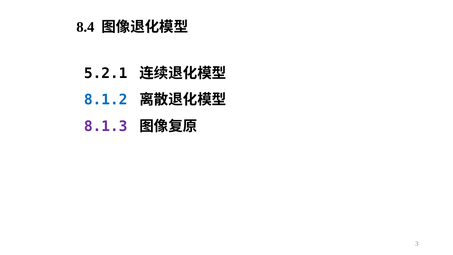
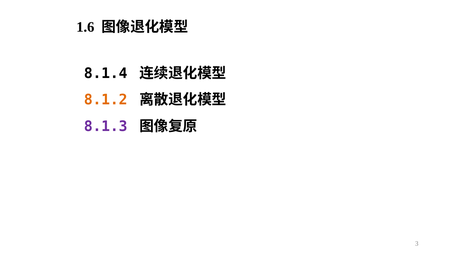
8.4: 8.4 -> 1.6 (85, 27)
5.2.1: 5.2.1 -> 8.1.4 (106, 73)
8.1.2 colour: blue -> orange (106, 100)
